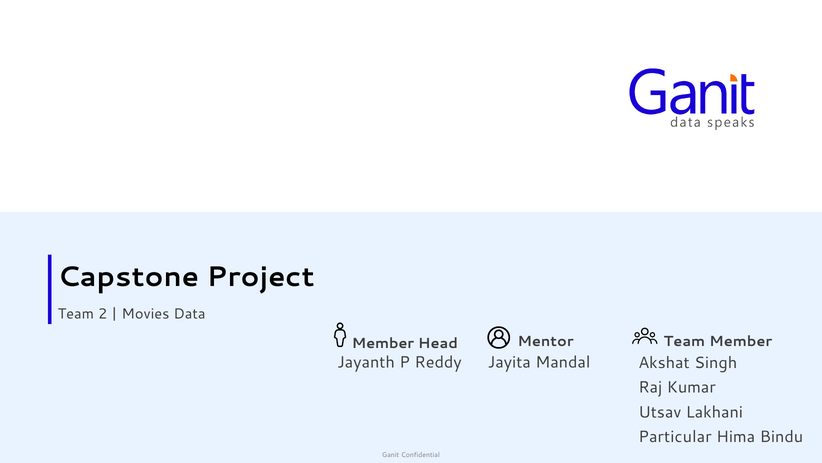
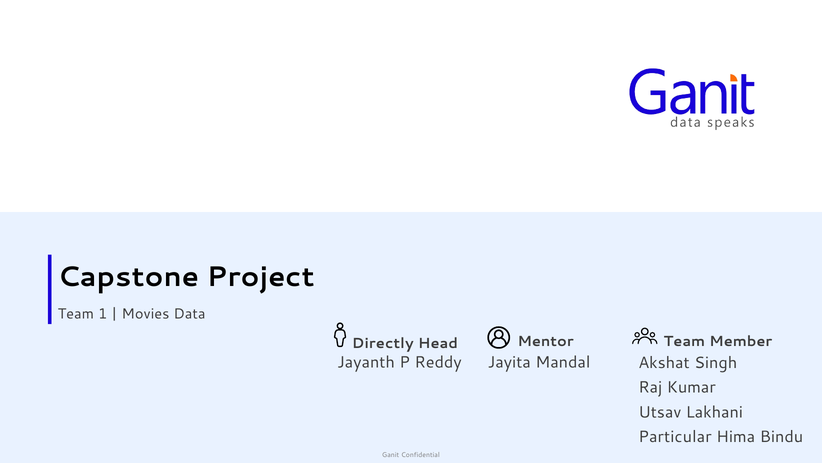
2: 2 -> 1 (103, 314)
Member: Member -> Directly (383, 343)
